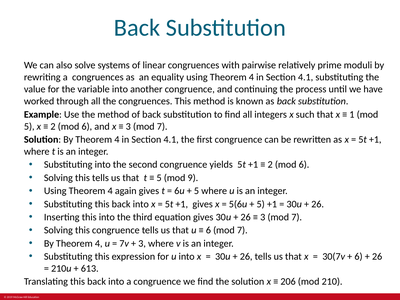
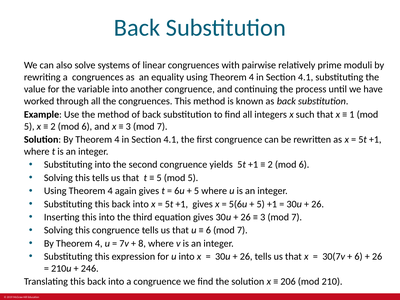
5 mod 9: 9 -> 5 (193, 178)
3: 3 -> 8 (142, 243)
613: 613 -> 246 (90, 269)
